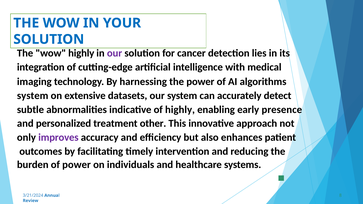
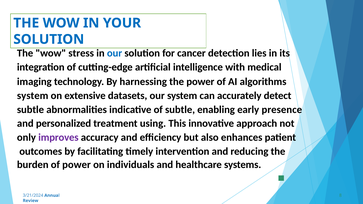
wow highly: highly -> stress (81, 53)
our colour: purple -> blue (115, 53)
of highly: highly -> subtle (180, 110)
other: other -> using (153, 124)
